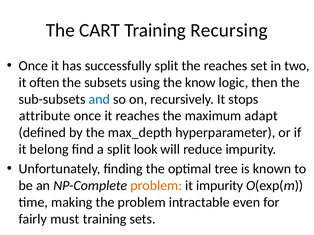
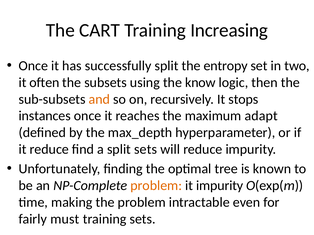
Recursing: Recursing -> Increasing (229, 30)
the reaches: reaches -> entropy (226, 66)
and colour: blue -> orange (99, 99)
attribute: attribute -> instances (45, 116)
it belong: belong -> reduce (49, 150)
split look: look -> sets (146, 150)
